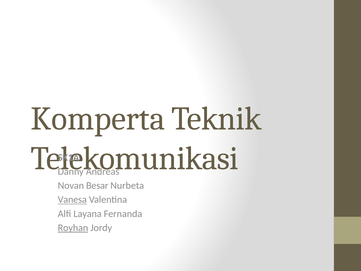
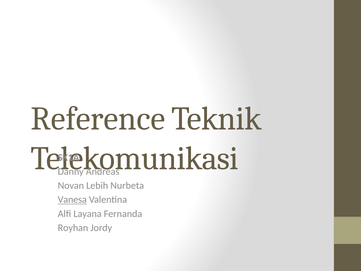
Komperta: Komperta -> Reference (98, 119)
Besar: Besar -> Lebih (97, 185)
Royhan underline: present -> none (73, 228)
